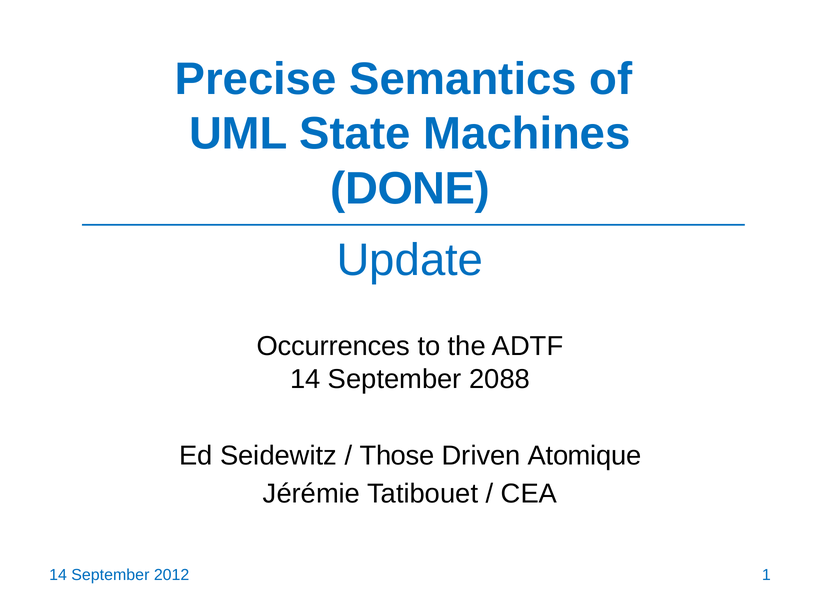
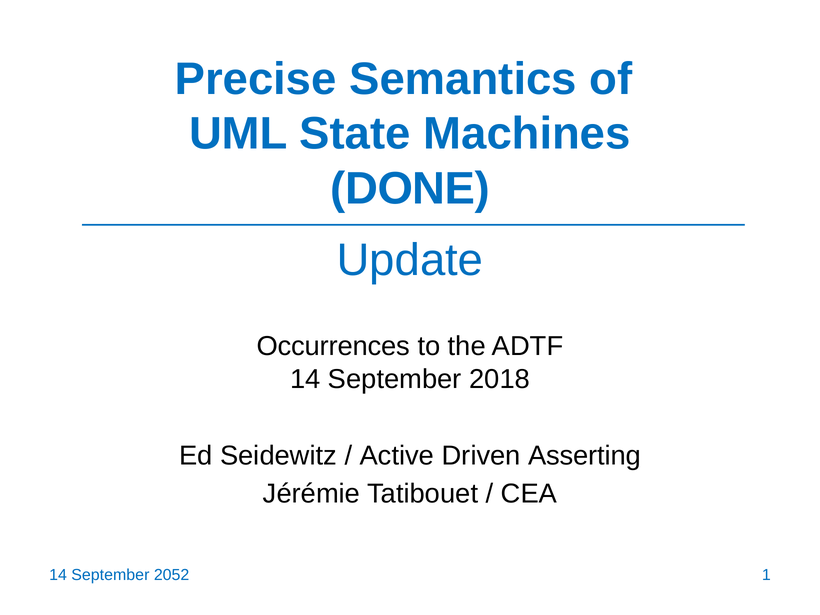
2088: 2088 -> 2018 (500, 379)
Those: Those -> Active (397, 456)
Atomique: Atomique -> Asserting (585, 456)
2012: 2012 -> 2052 (172, 575)
